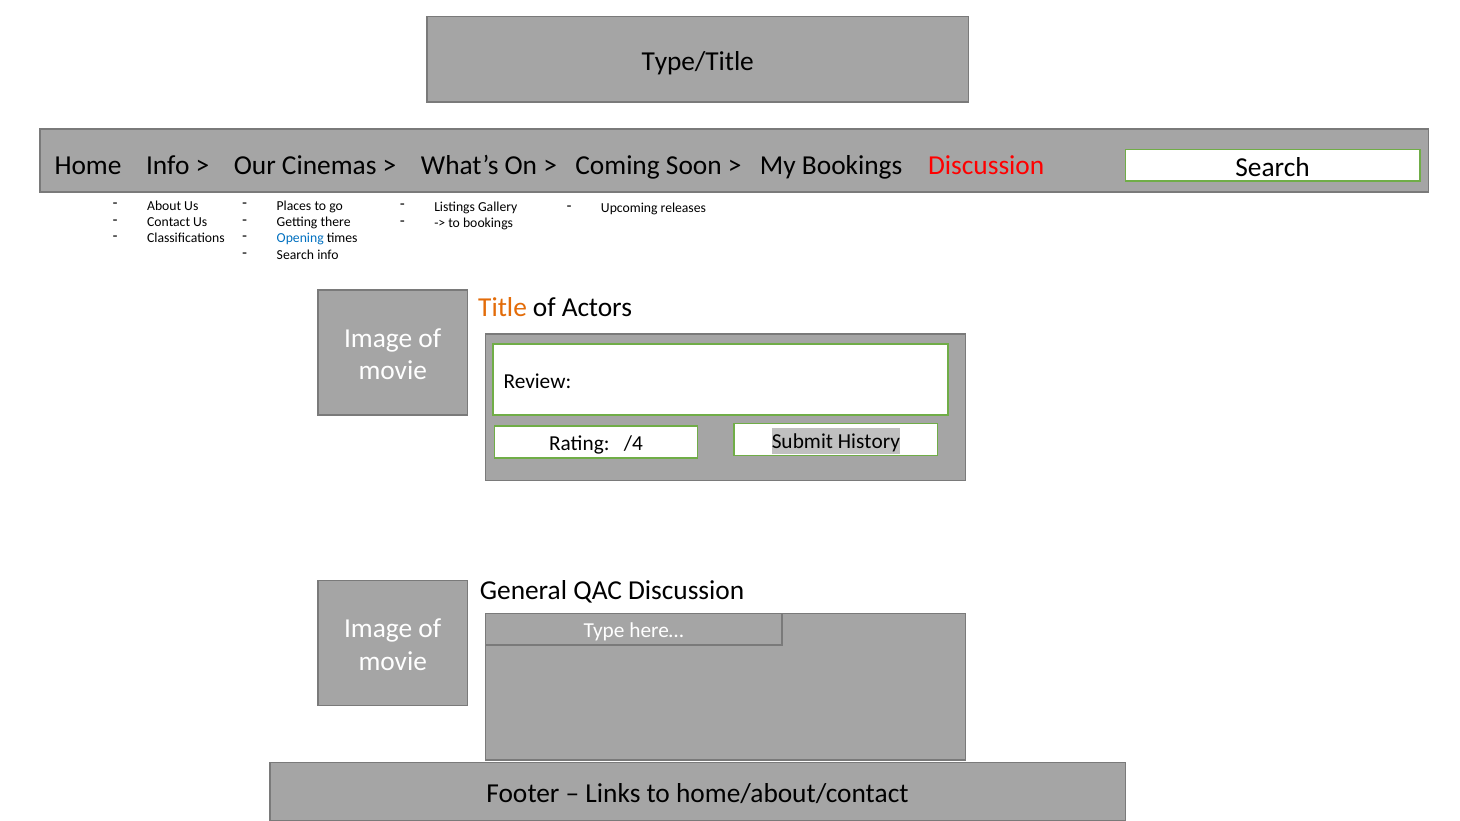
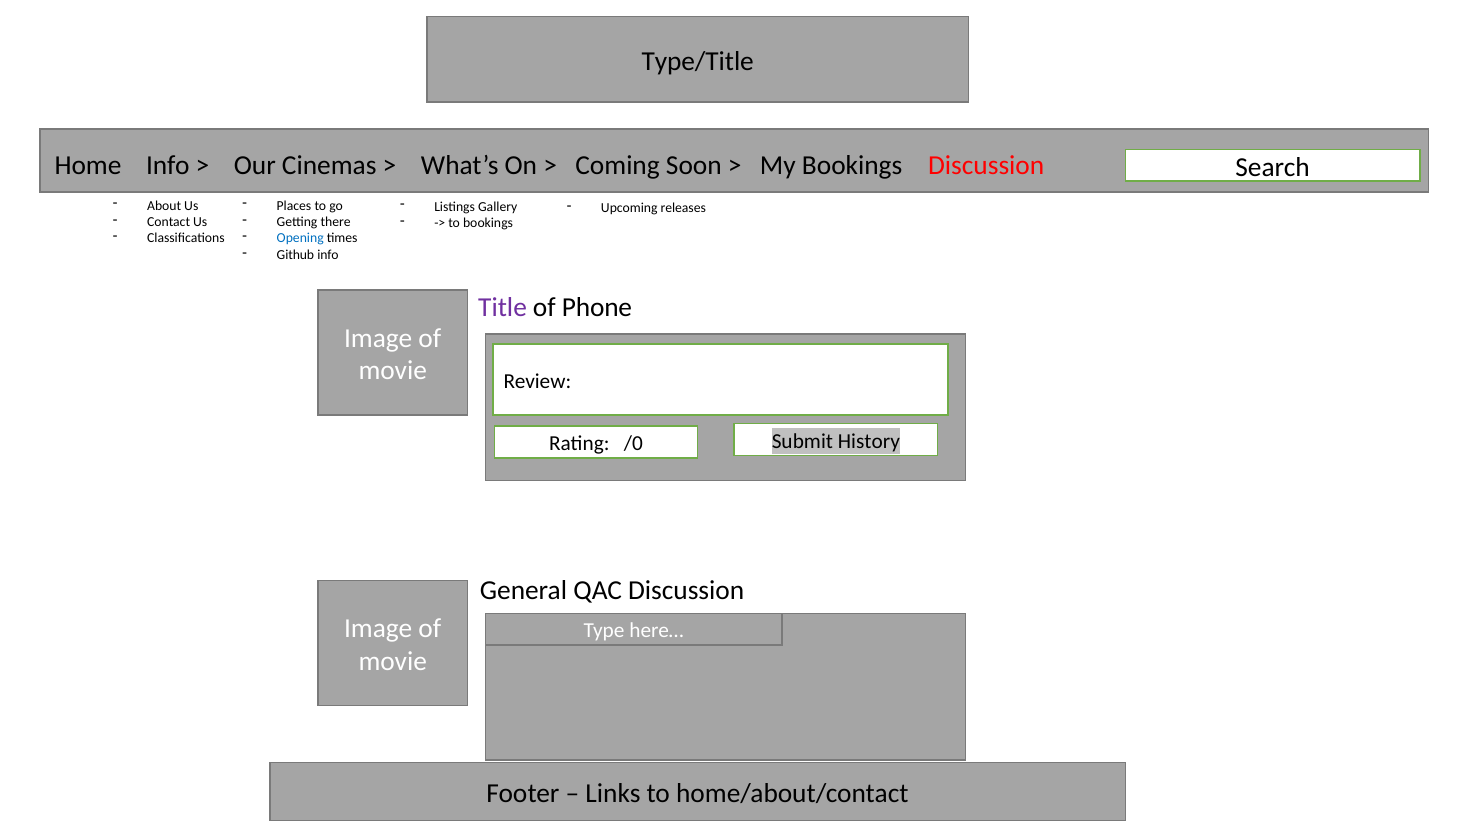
Search: Search -> Github (295, 255)
Title colour: orange -> purple (503, 308)
Actors: Actors -> Phone (597, 308)
/4: /4 -> /0 (633, 444)
